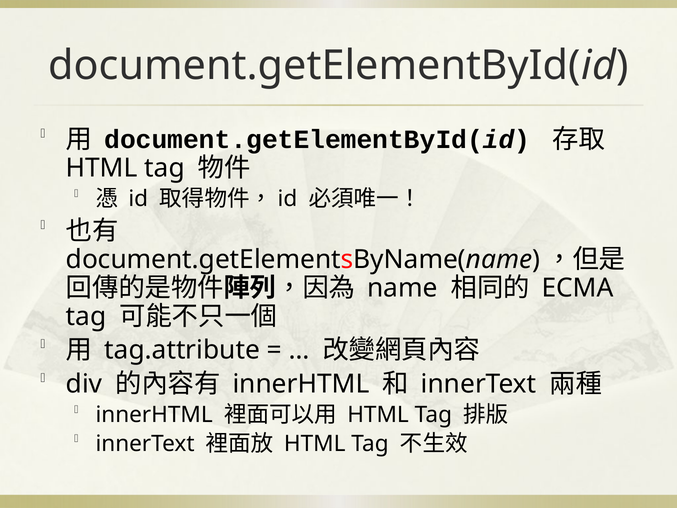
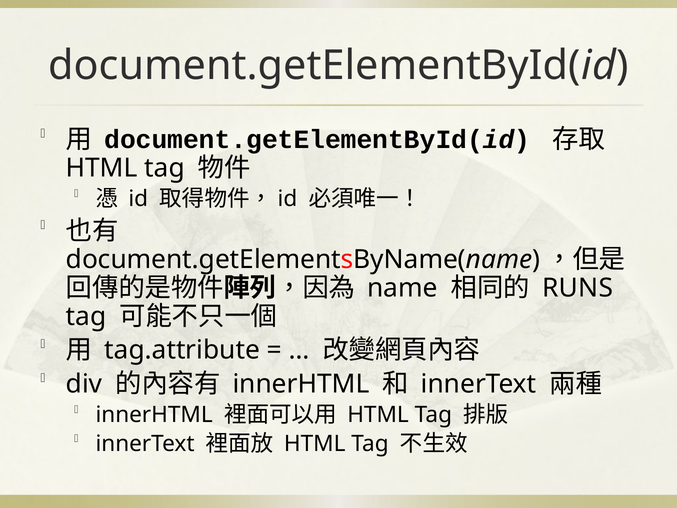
ECMA: ECMA -> RUNS (578, 288)
